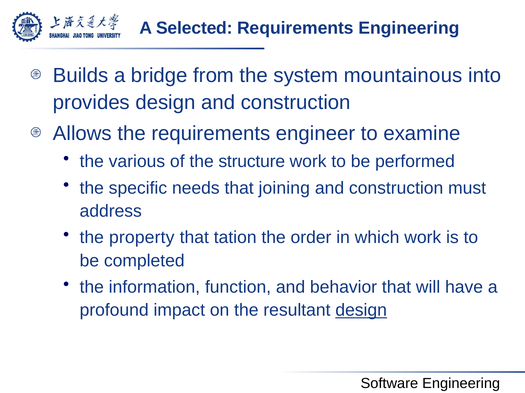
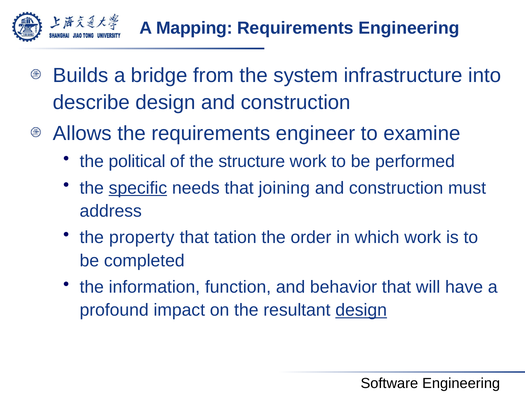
Selected: Selected -> Mapping (194, 28)
mountainous: mountainous -> infrastructure (403, 76)
provides: provides -> describe (91, 103)
various: various -> political (137, 162)
specific underline: none -> present (138, 188)
